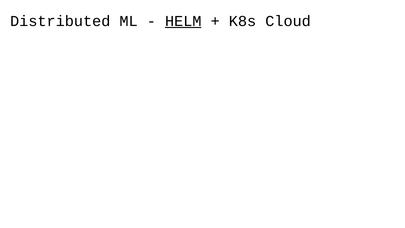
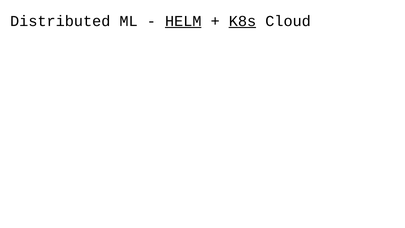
K8s underline: none -> present (242, 21)
